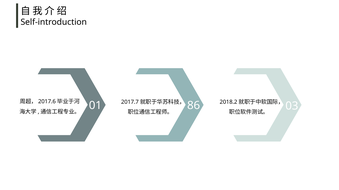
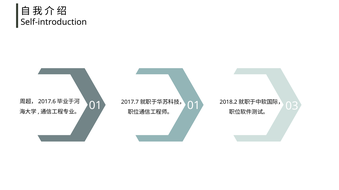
01 86: 86 -> 01 (194, 106)
